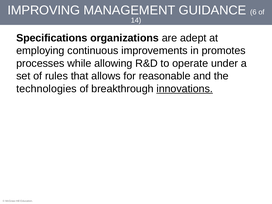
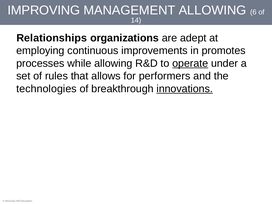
MANAGEMENT GUIDANCE: GUIDANCE -> ALLOWING (212, 10)
Specifications: Specifications -> Relationships (52, 38)
operate underline: none -> present (190, 63)
reasonable: reasonable -> performers (165, 76)
